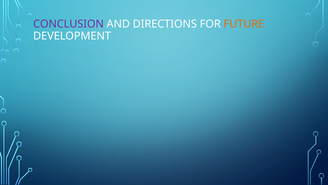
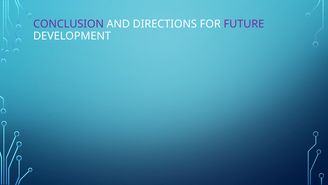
FUTURE colour: orange -> purple (244, 24)
